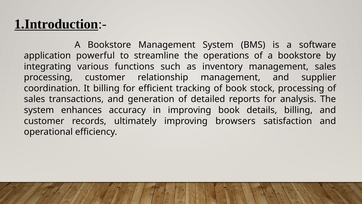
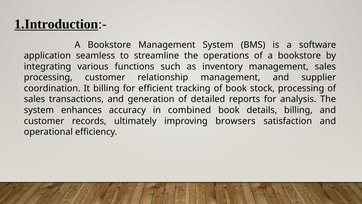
powerful: powerful -> seamless (96, 56)
in improving: improving -> combined (190, 110)
